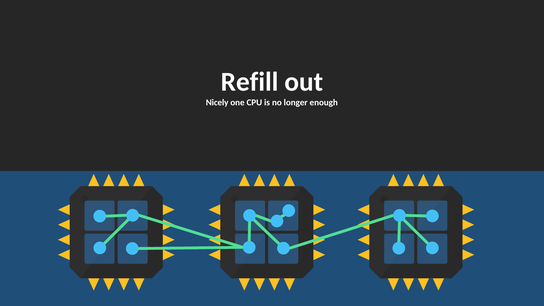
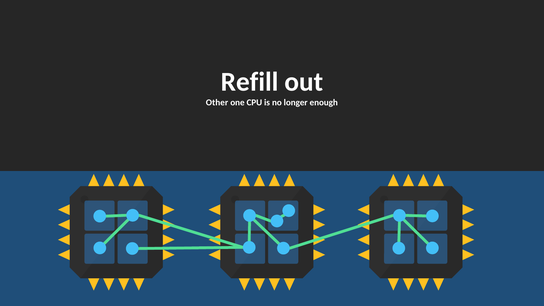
Nicely: Nicely -> Other (217, 102)
